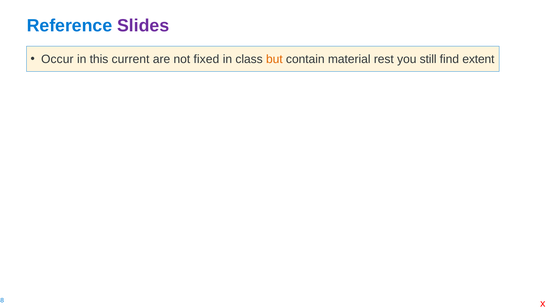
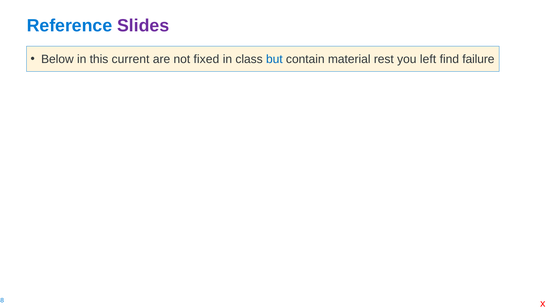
Occur: Occur -> Below (57, 59)
but colour: orange -> blue (274, 59)
still: still -> left (428, 59)
extent: extent -> failure (478, 59)
